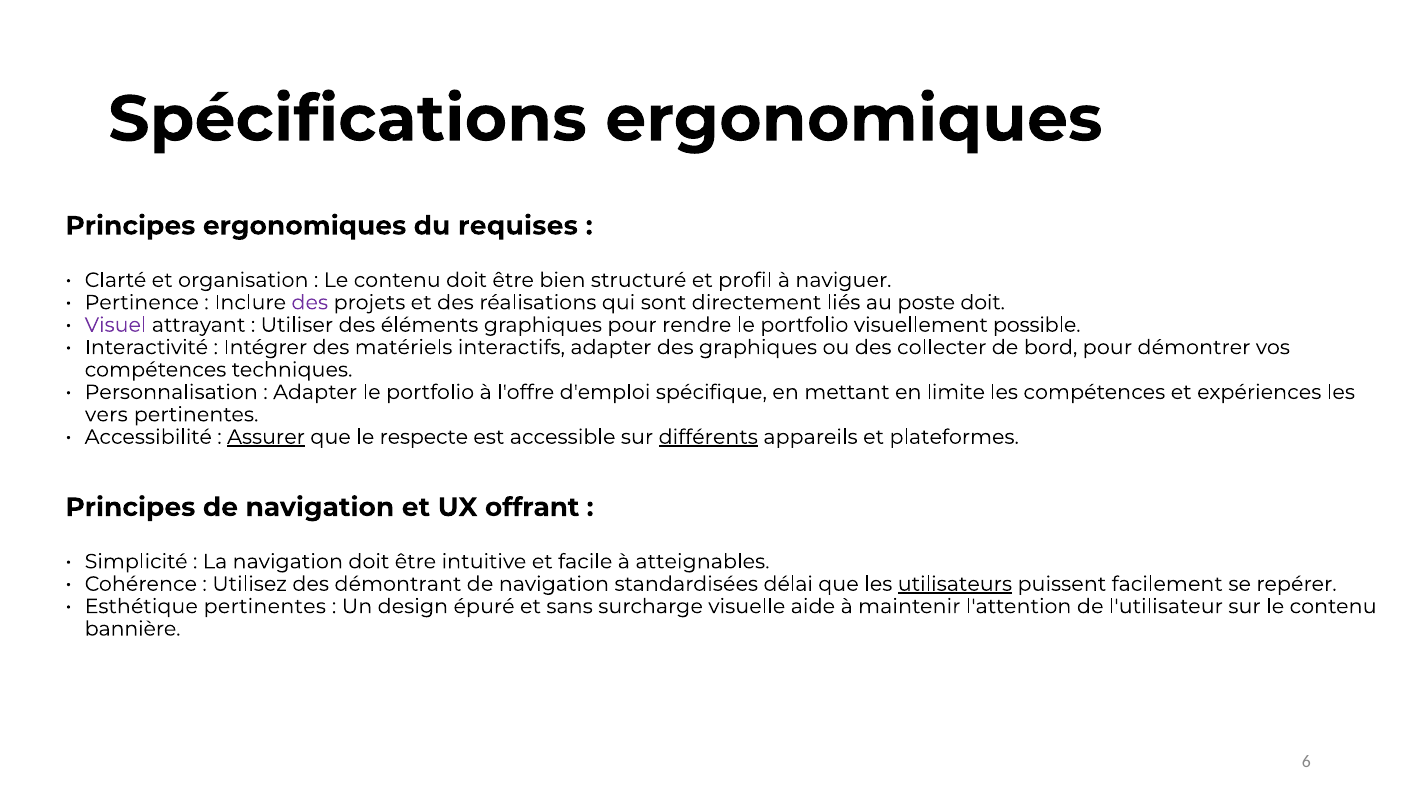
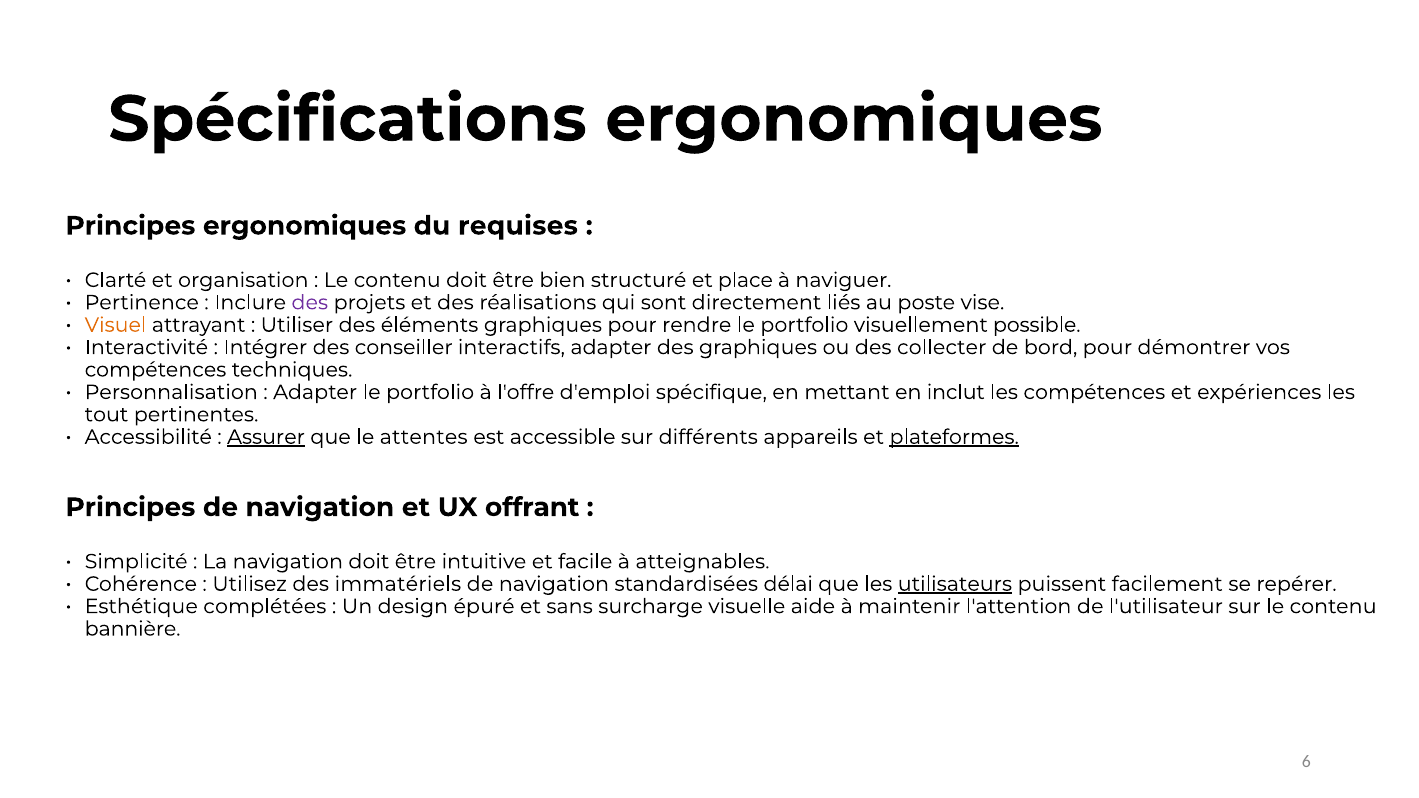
profil: profil -> place (745, 280)
poste doit: doit -> vise (983, 303)
Visuel colour: purple -> orange (116, 325)
matériels: matériels -> conseiller (404, 347)
limite: limite -> inclut (956, 392)
vers: vers -> tout (106, 415)
respecte: respecte -> attentes (424, 437)
différents underline: present -> none (708, 437)
plateformes underline: none -> present (954, 437)
démontrant: démontrant -> immatériels (398, 584)
Esthétique pertinentes: pertinentes -> complétées (265, 607)
